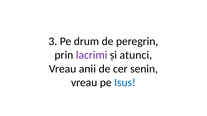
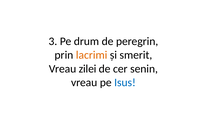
lacrimi colour: purple -> orange (92, 55)
atunci: atunci -> smerit (136, 55)
anii: anii -> zilei (88, 69)
